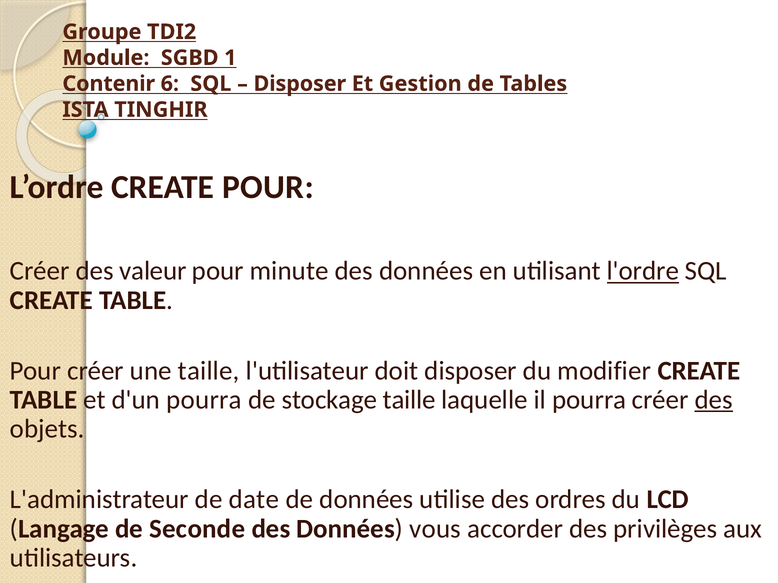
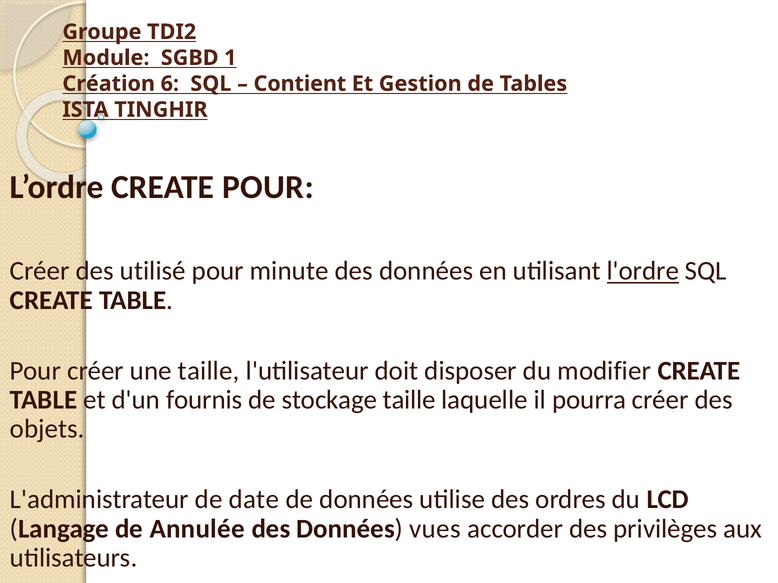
Contenir: Contenir -> Création (109, 84)
Disposer: Disposer -> Contient (300, 84)
valeur: valeur -> utilisé (153, 271)
d'un pourra: pourra -> fournis (204, 400)
des underline: present -> none (714, 400)
Seconde: Seconde -> Annulée (197, 529)
vous: vous -> vues (435, 529)
